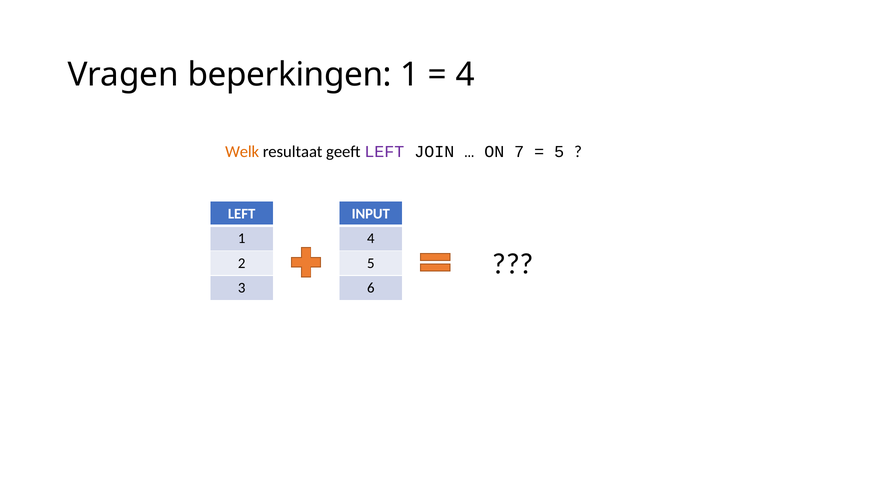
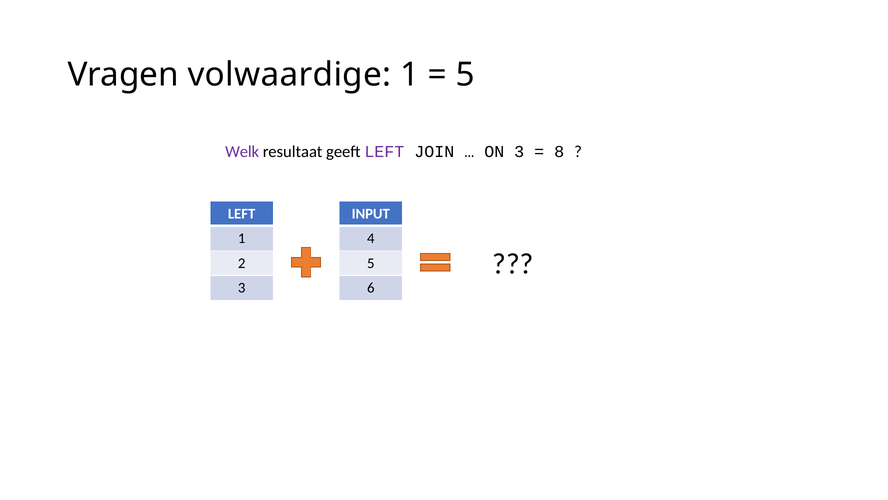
beperkingen: beperkingen -> volwaardige (289, 75)
4: 4 -> 5 (465, 75)
Welk colour: orange -> purple (242, 152)
ON 7: 7 -> 3 (519, 152)
5: 5 -> 8 (559, 152)
